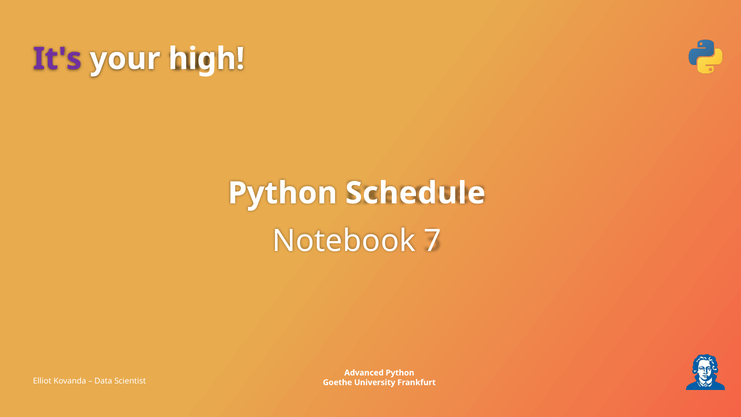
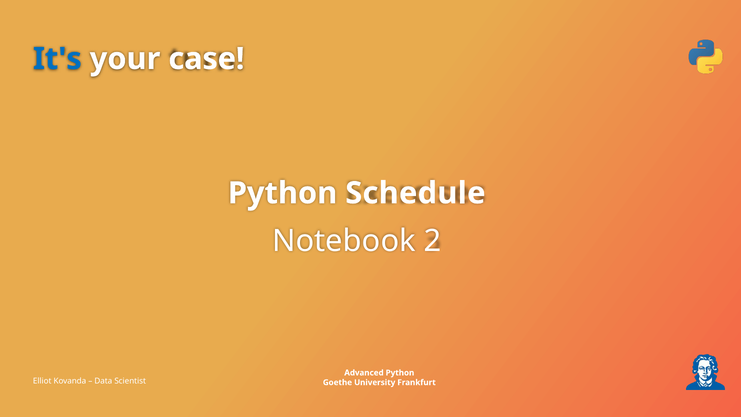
It's colour: purple -> blue (57, 59)
high: high -> case (206, 59)
7: 7 -> 2 (432, 241)
